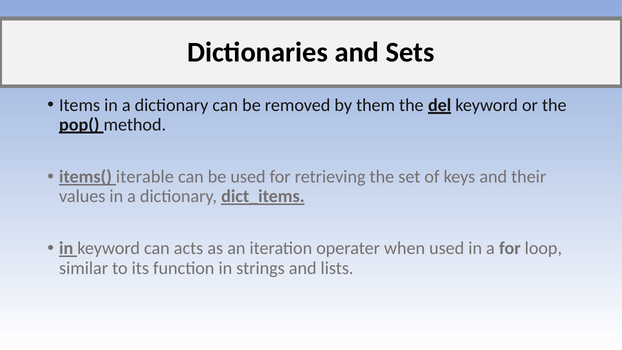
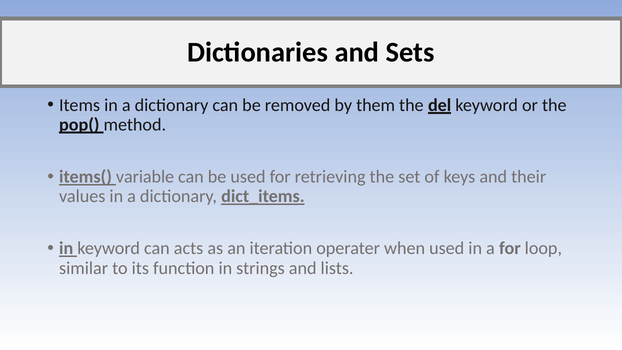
iterable: iterable -> variable (145, 177)
